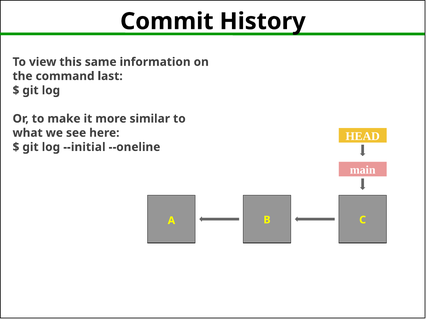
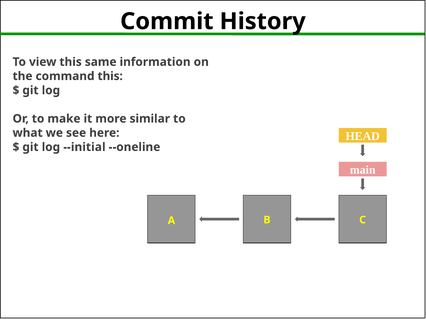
command last: last -> this (110, 76)
